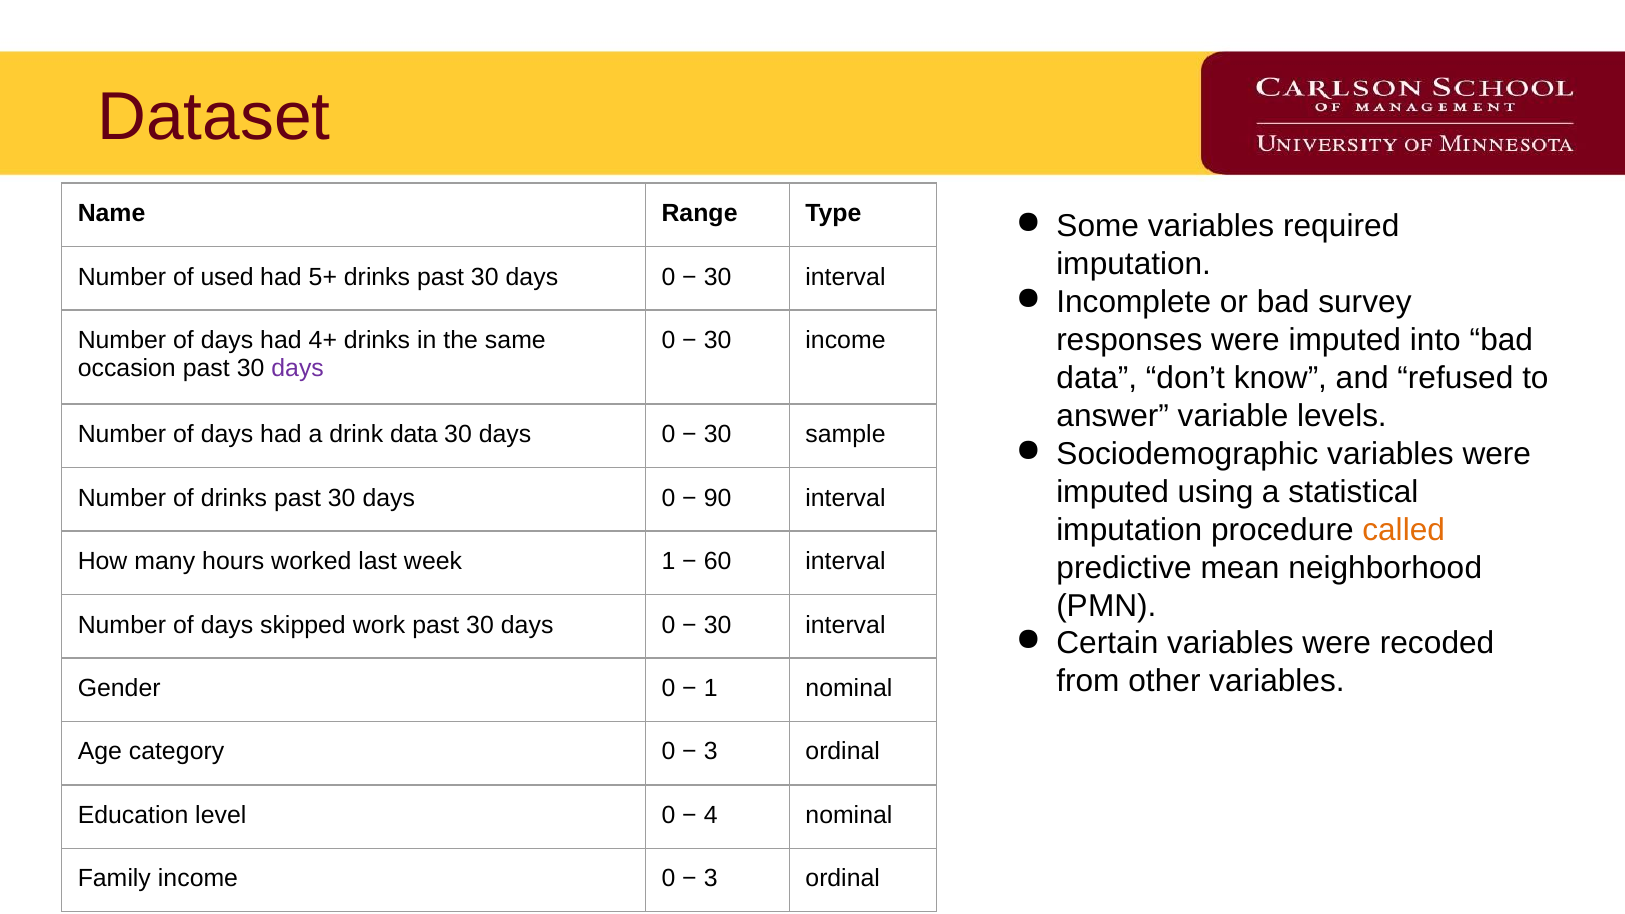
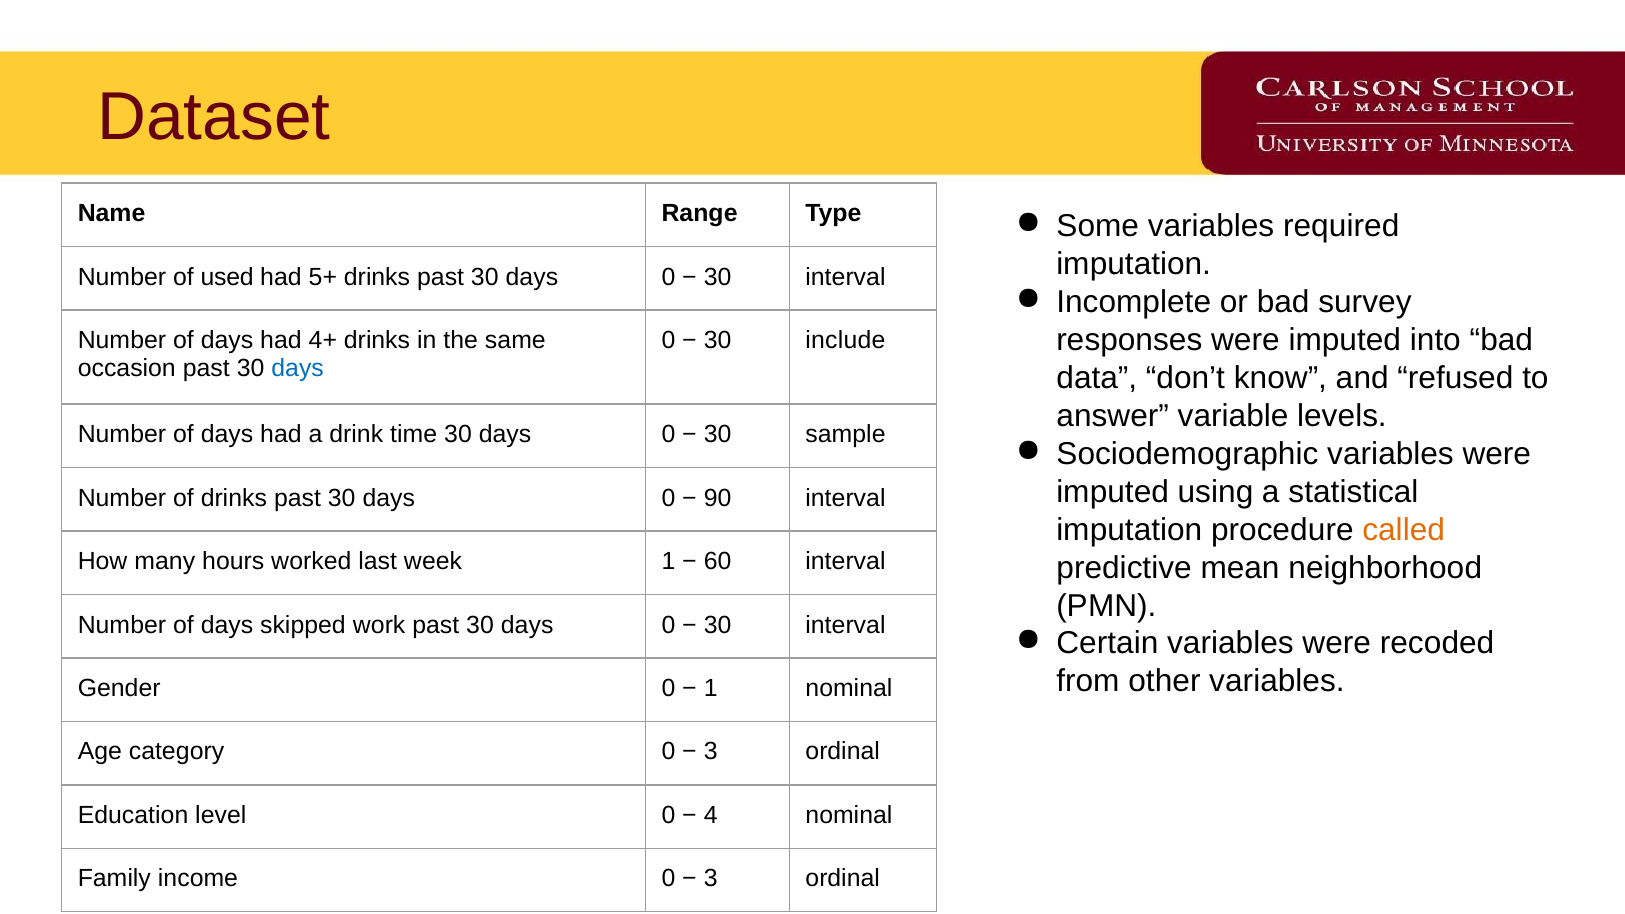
30 income: income -> include (845, 340)
days colour: purple -> blue (298, 368)
drink data: data -> time (414, 435)
